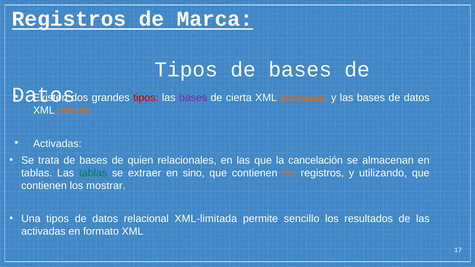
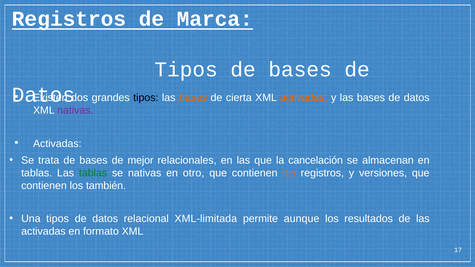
tipos colour: red -> black (146, 98)
bases colour: purple -> orange (193, 98)
nativas colour: orange -> purple (75, 111)
quien: quien -> mejor (141, 160)
se extraer: extraer -> nativas (145, 173)
sino: sino -> otro (194, 173)
utilizando: utilizando -> versiones (383, 173)
mostrar: mostrar -> también (106, 186)
sencillo: sencillo -> aunque (302, 219)
